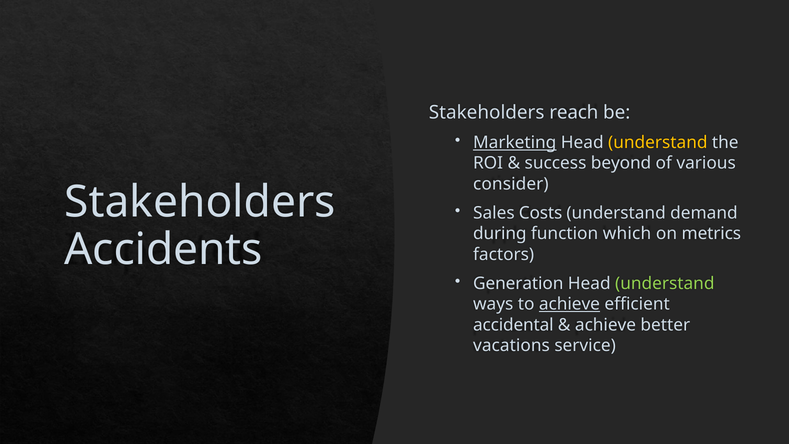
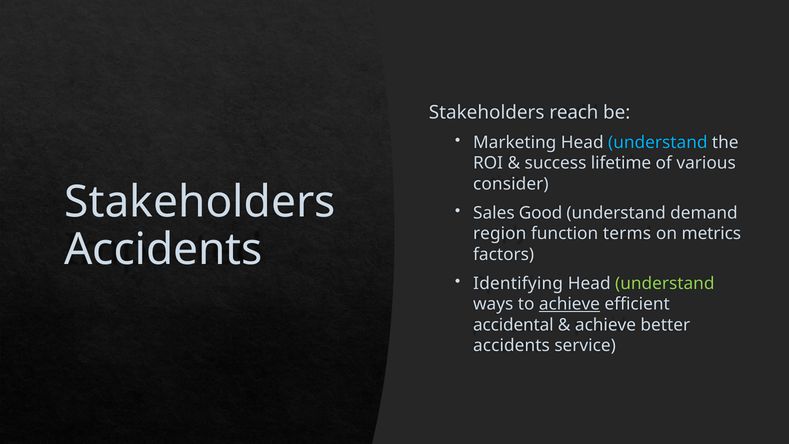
Marketing underline: present -> none (515, 142)
understand colour: yellow -> light blue (658, 142)
beyond: beyond -> lifetime (621, 163)
Costs: Costs -> Good (541, 213)
during: during -> region (500, 234)
which: which -> terms (627, 234)
Generation: Generation -> Identifying (518, 283)
vacations: vacations -> accidents (511, 346)
